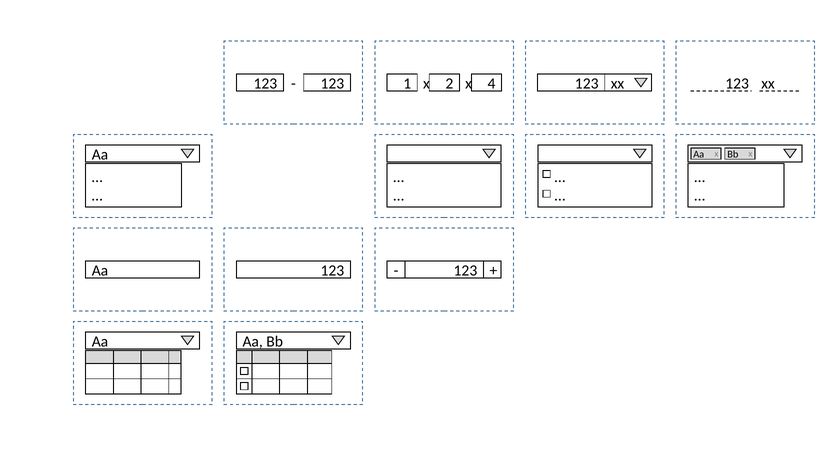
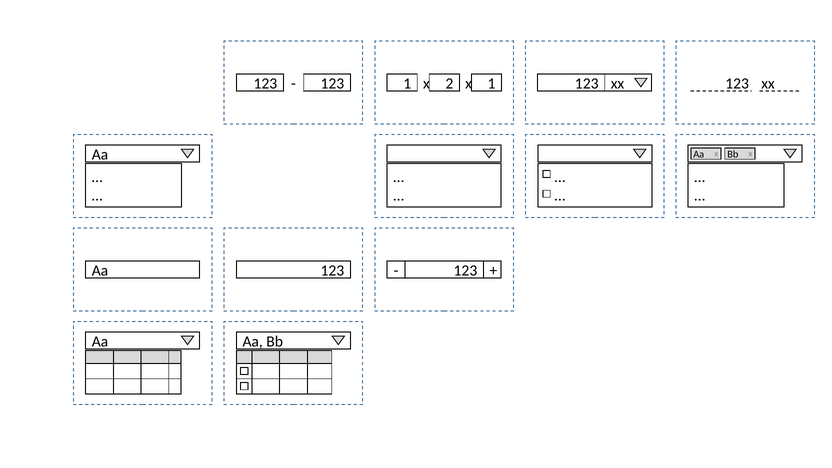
2 4: 4 -> 1 (491, 84)
